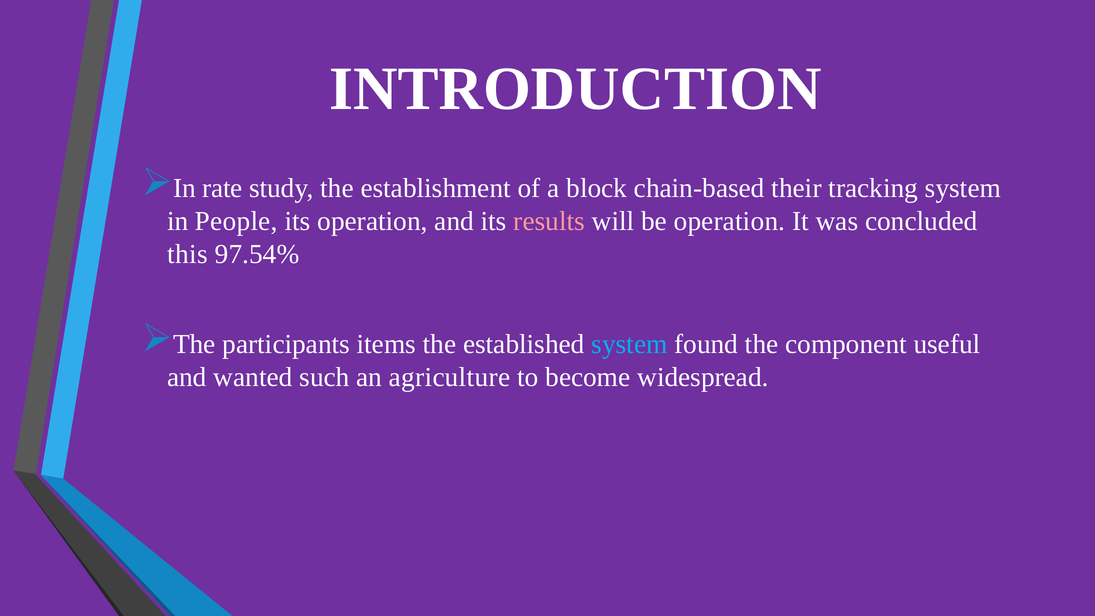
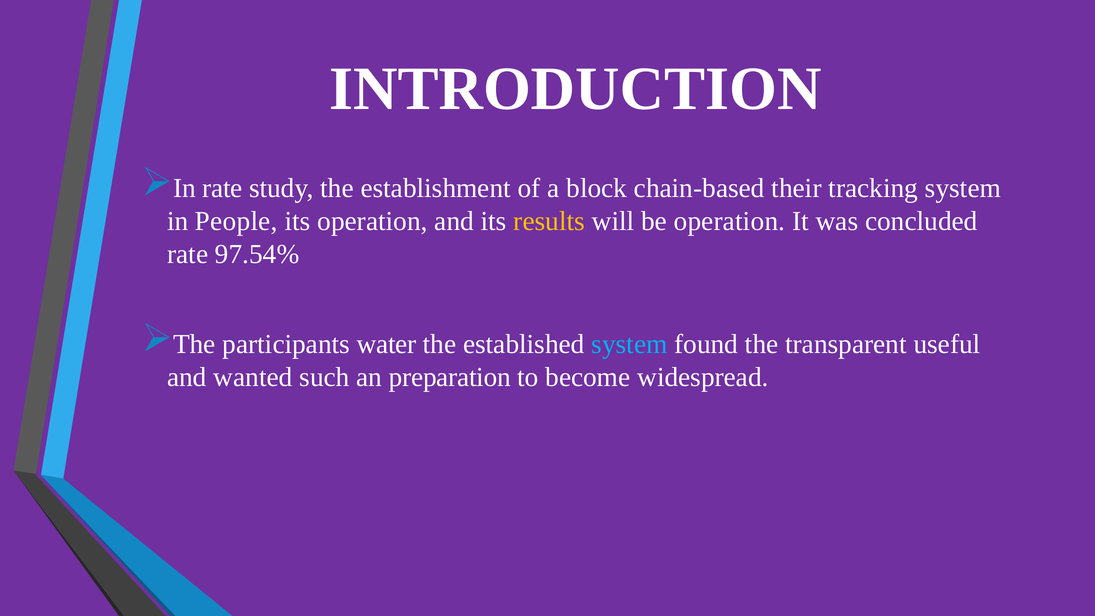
results colour: pink -> yellow (549, 221)
this: this -> rate (188, 254)
items: items -> water (387, 344)
component: component -> transparent (846, 344)
agriculture: agriculture -> preparation (450, 377)
